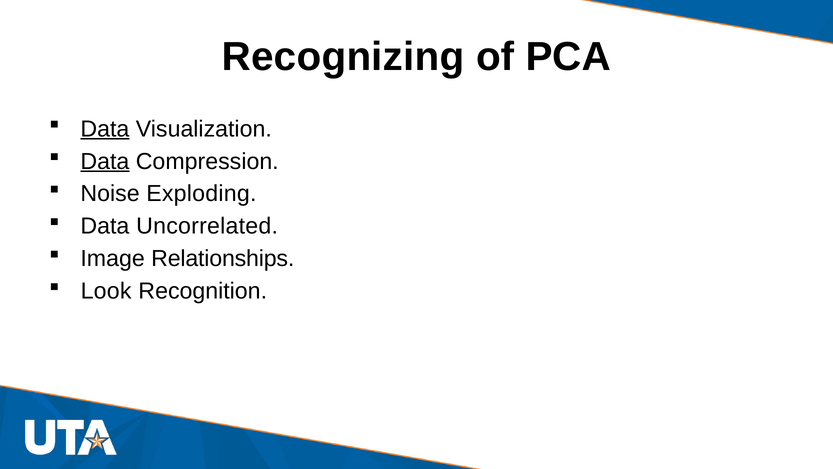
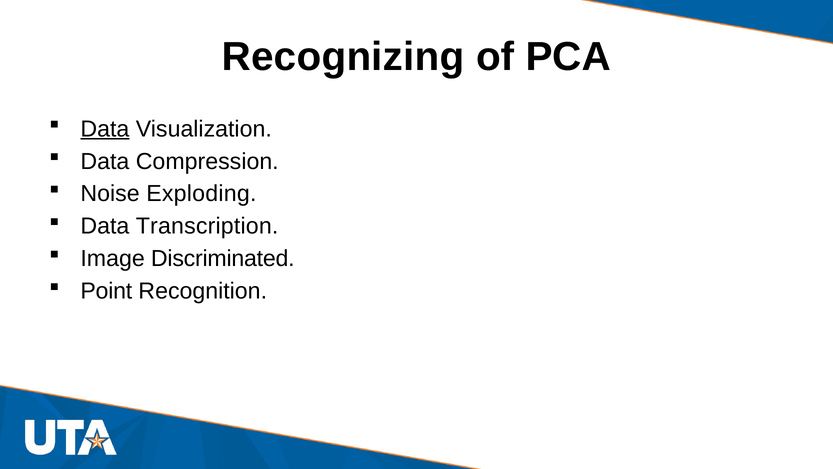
Data underline: present -> none (105, 161)
Uncorrelated: Uncorrelated -> Transcription (207, 226)
Relationships: Relationships -> Discriminated (223, 259)
Look: Look -> Point (106, 291)
